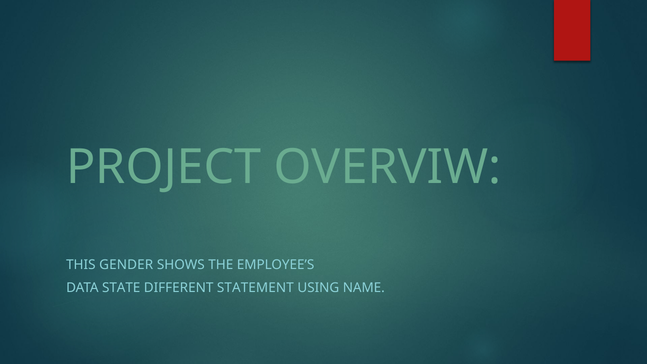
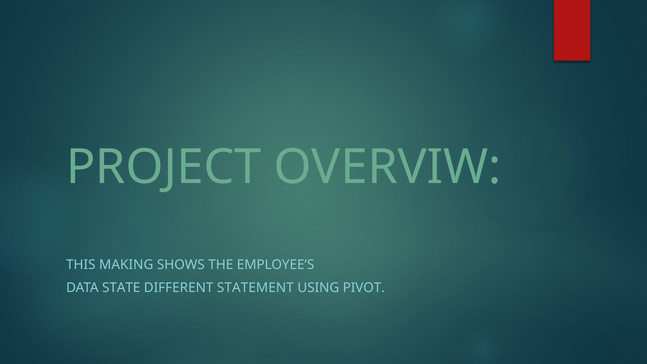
GENDER: GENDER -> MAKING (126, 265)
NAME: NAME -> PIVOT (364, 288)
